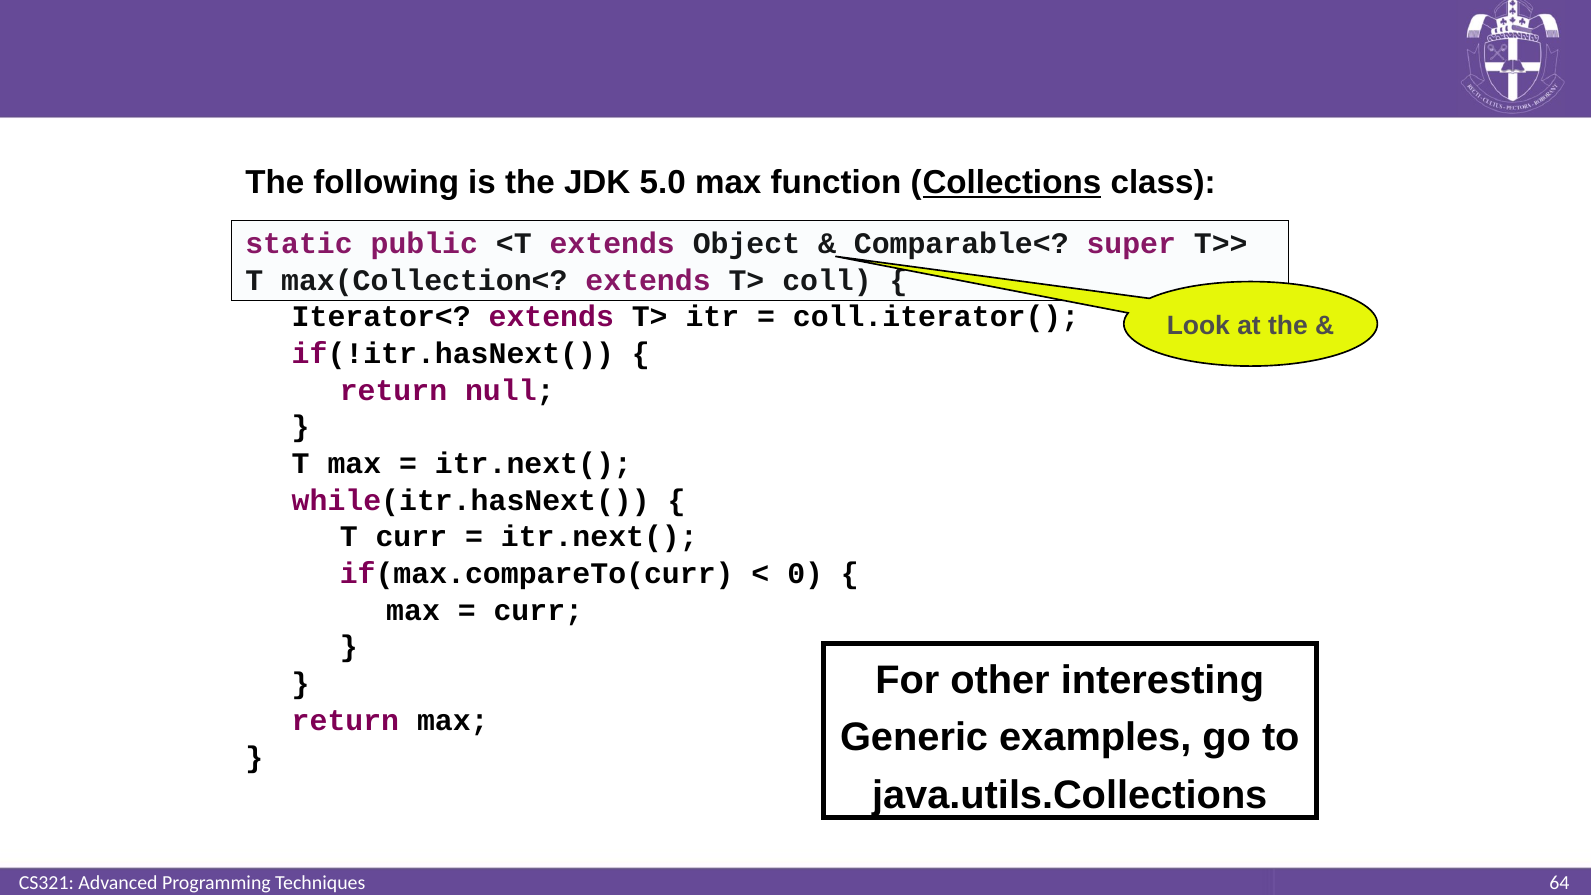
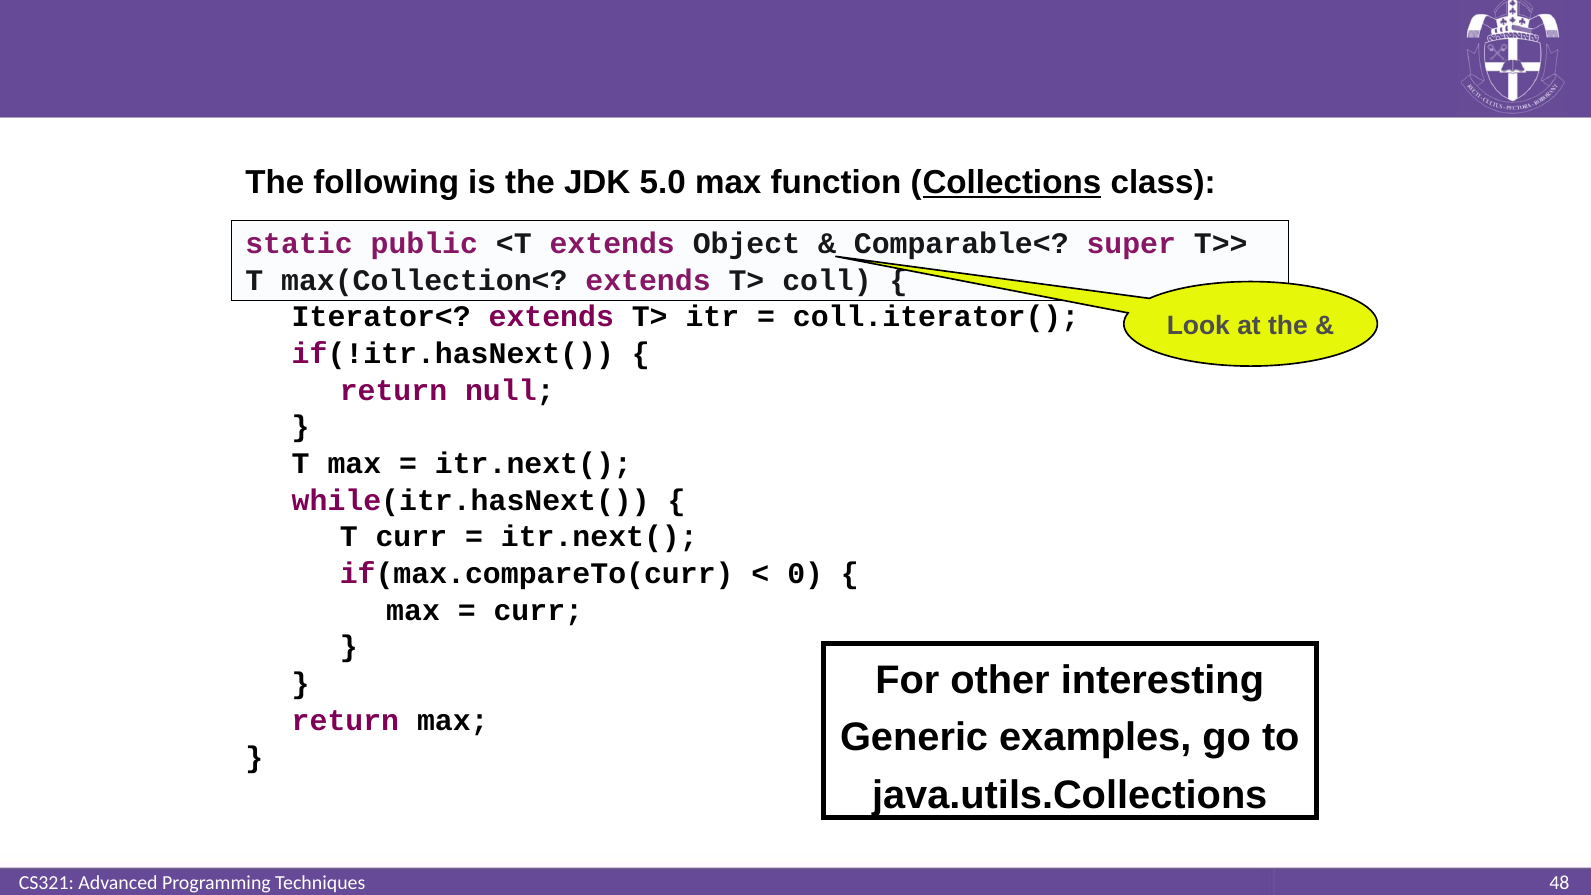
64: 64 -> 48 (1559, 883)
